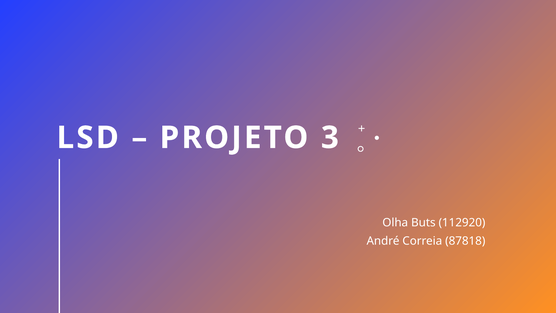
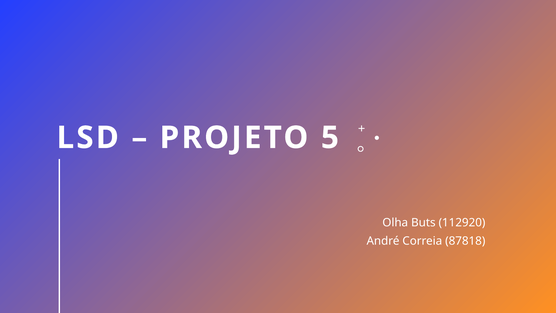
3: 3 -> 5 (330, 138)
